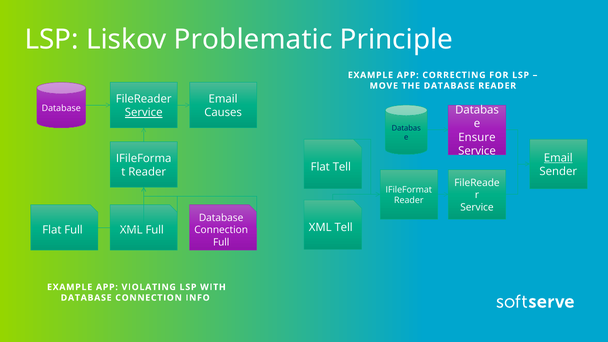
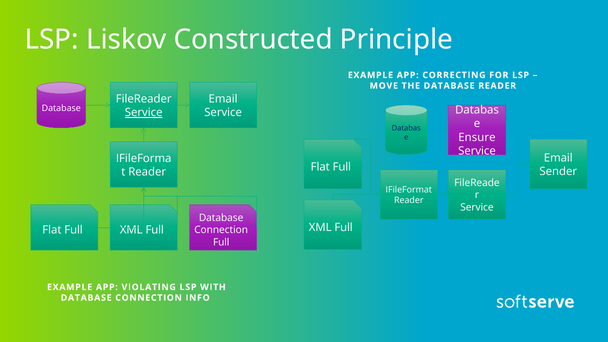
Problematic: Problematic -> Constructed (253, 40)
Causes: Causes -> Service (223, 113)
Email underline: present -> none (558, 158)
Tell: Tell -> Full (342, 167)
Tell: Tell -> Full (344, 228)
